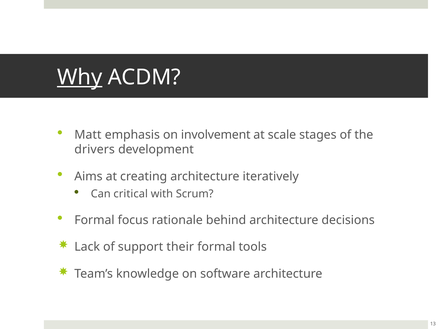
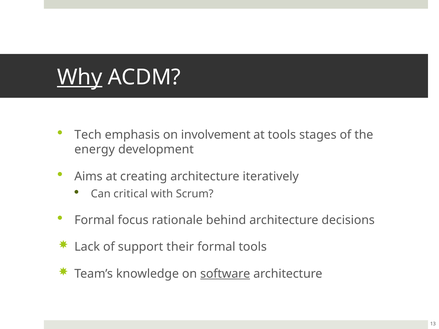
Matt: Matt -> Tech (88, 135)
at scale: scale -> tools (282, 135)
drivers: drivers -> energy (95, 150)
software underline: none -> present (225, 274)
